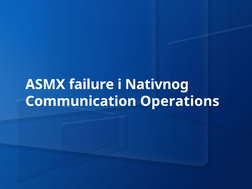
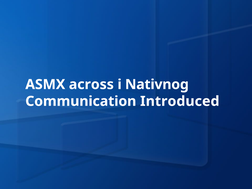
failure: failure -> across (91, 84)
Operations: Operations -> Introduced (180, 101)
